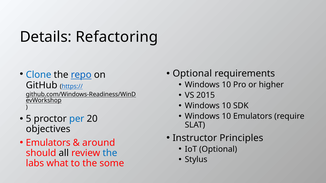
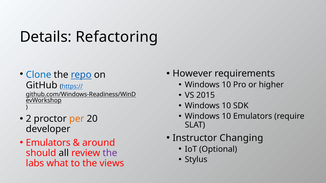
Optional: Optional -> However (192, 74)
5: 5 -> 2 (29, 119)
per colour: blue -> orange (77, 119)
objectives: objectives -> developer (48, 129)
Principles: Principles -> Changing (241, 138)
the colour: blue -> purple (110, 153)
some: some -> views (112, 164)
